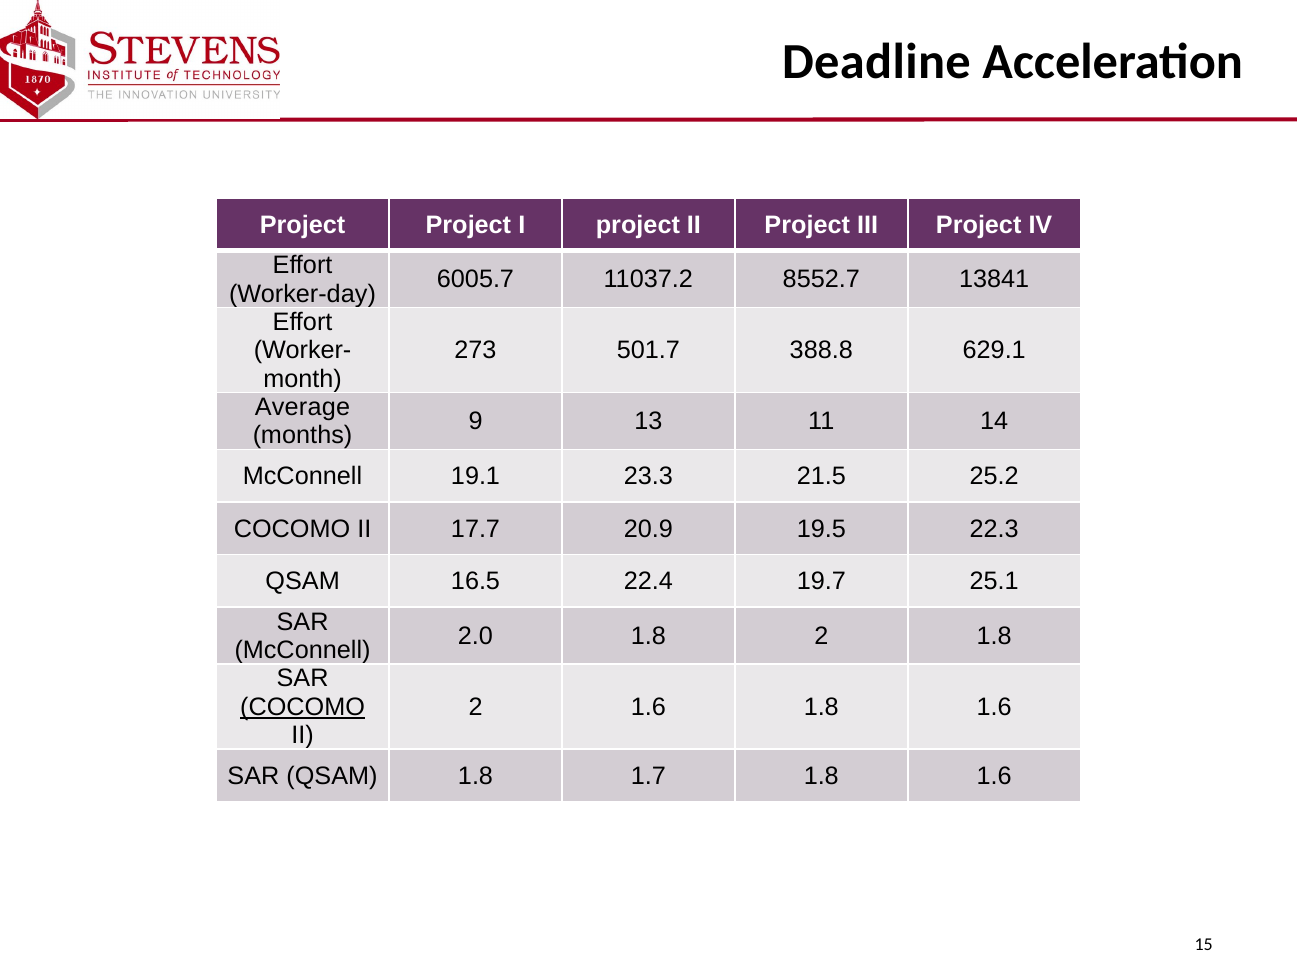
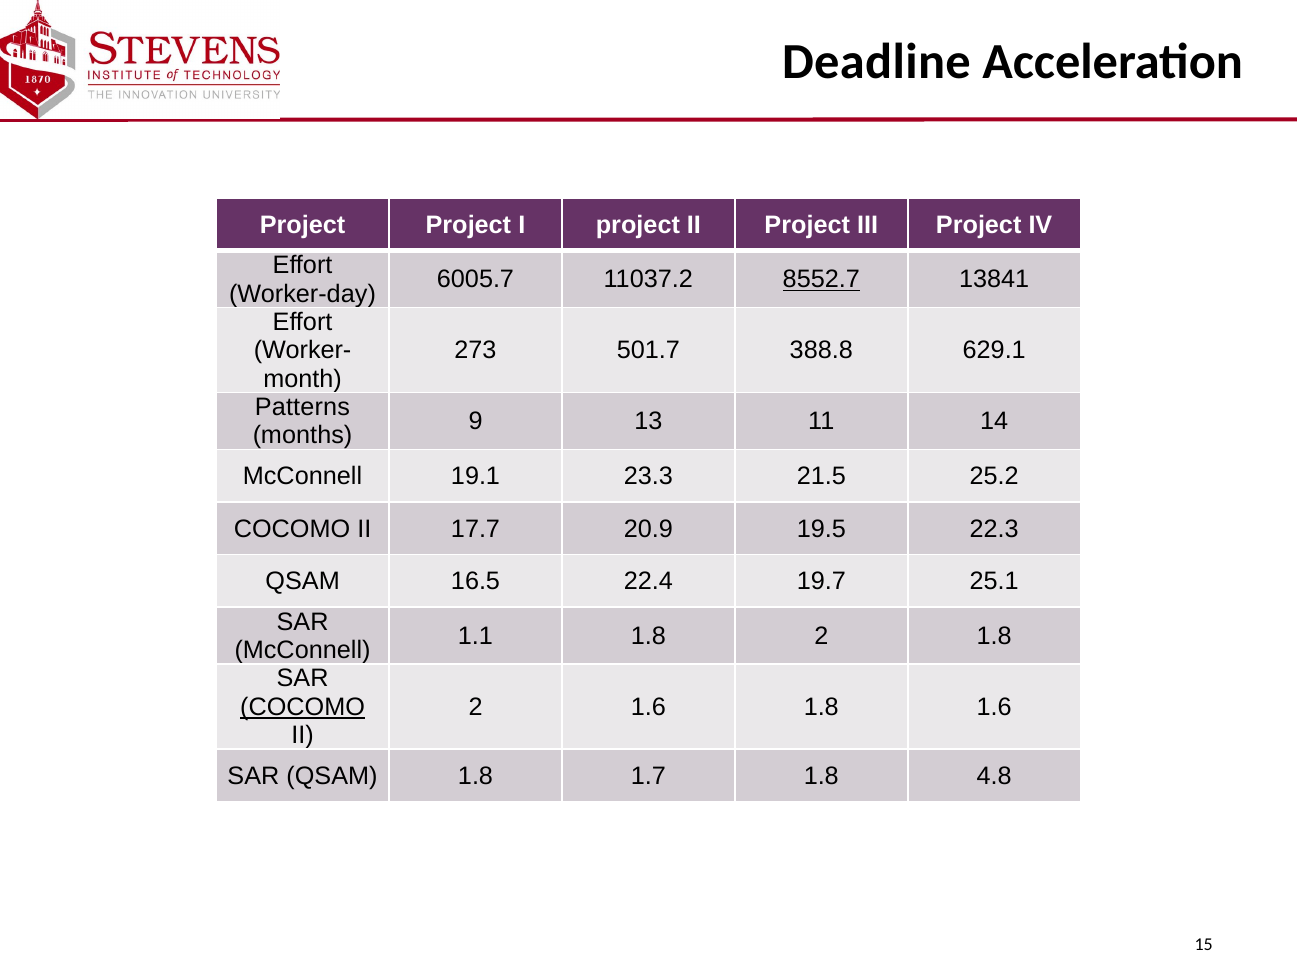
8552.7 underline: none -> present (821, 280)
Average: Average -> Patterns (302, 407)
2.0: 2.0 -> 1.1 (475, 636)
1.7 1.8 1.6: 1.6 -> 4.8 (994, 776)
